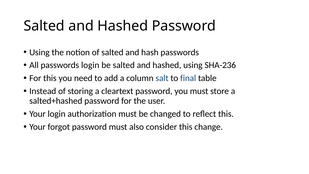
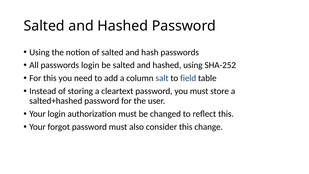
SHA-236: SHA-236 -> SHA-252 (220, 65)
final: final -> field (188, 78)
